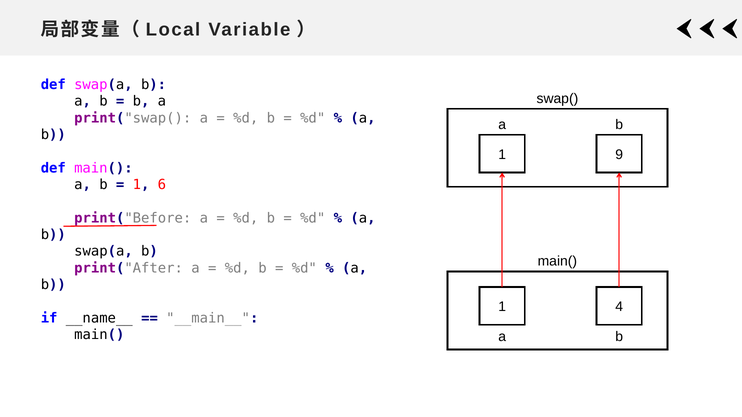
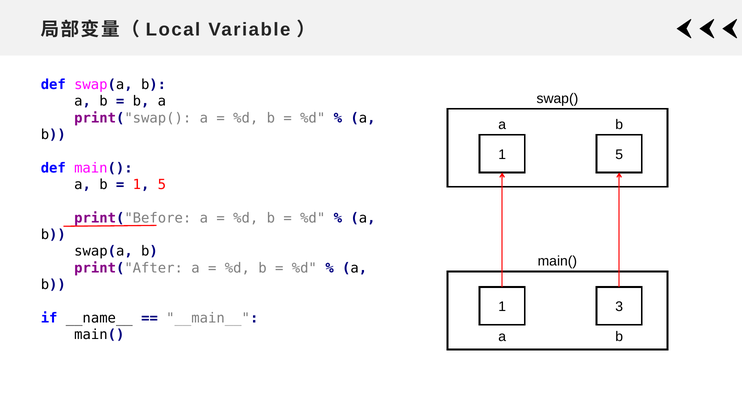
9: 9 -> 5 (619, 155)
6: 6 -> 5 (162, 185)
4: 4 -> 3 (619, 307)
